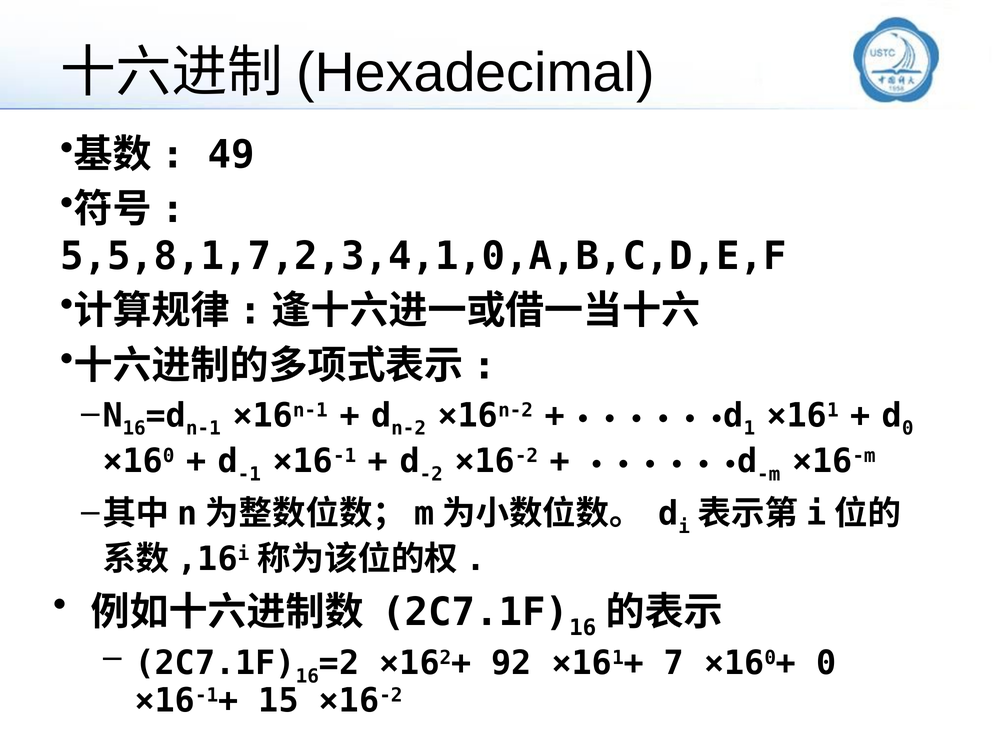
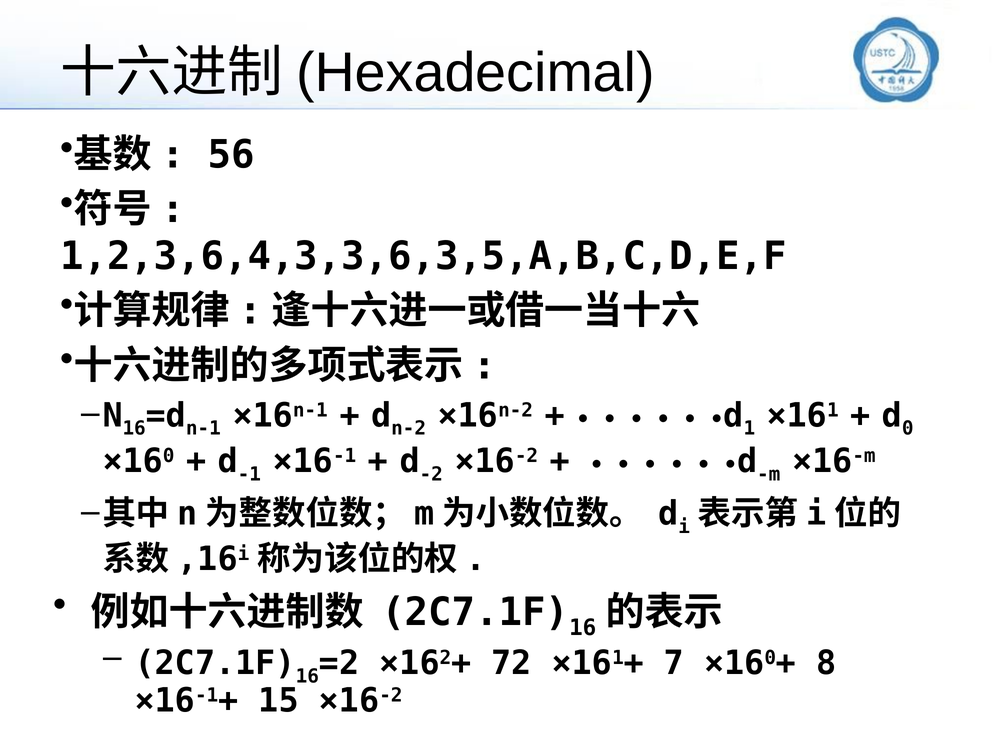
49: 49 -> 56 (231, 155)
5,5,8,1,7,2,3,4,1,0,A,B,C,D,E,F: 5,5,8,1,7,2,3,4,1,0,A,B,C,D,E,F -> 1,2,3,6,4,3,3,6,3,5,A,B,C,D,E,F (423, 256)
92: 92 -> 72 (511, 663)
×160+ 0: 0 -> 8 (826, 663)
